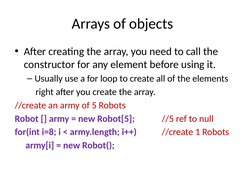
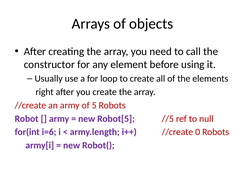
i=8: i=8 -> i=6 (49, 132)
1: 1 -> 0 (198, 132)
